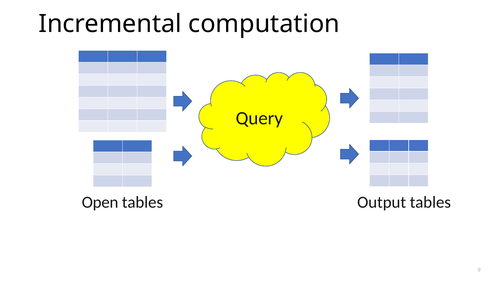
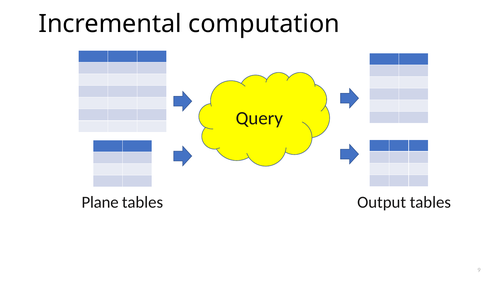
Open: Open -> Plane (100, 203)
